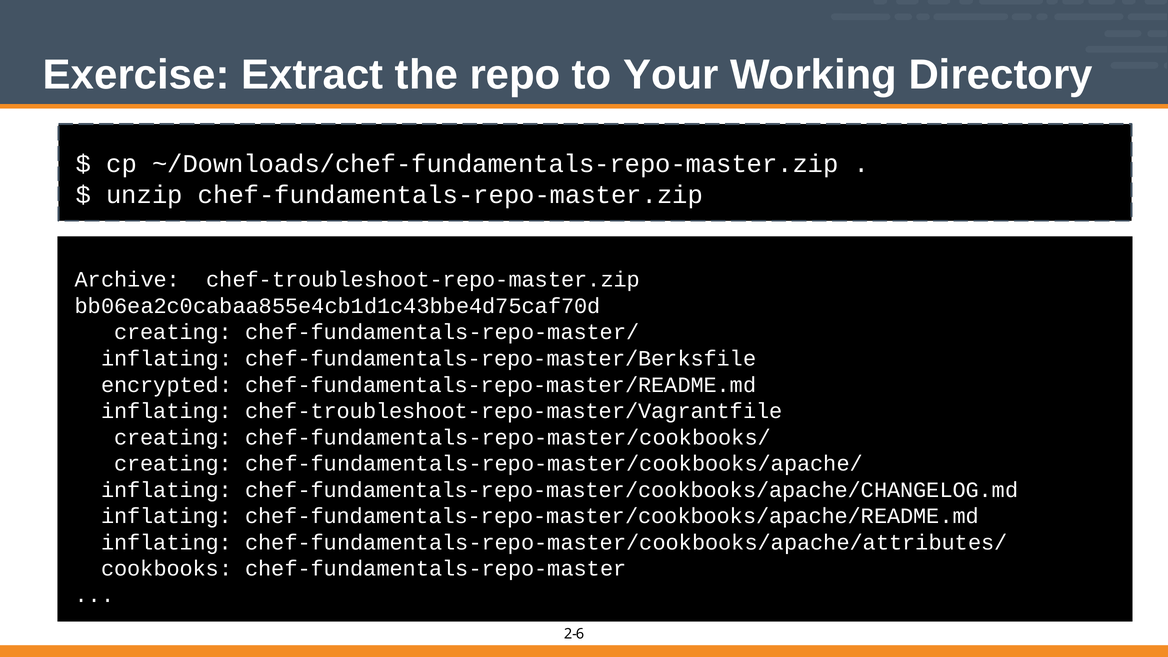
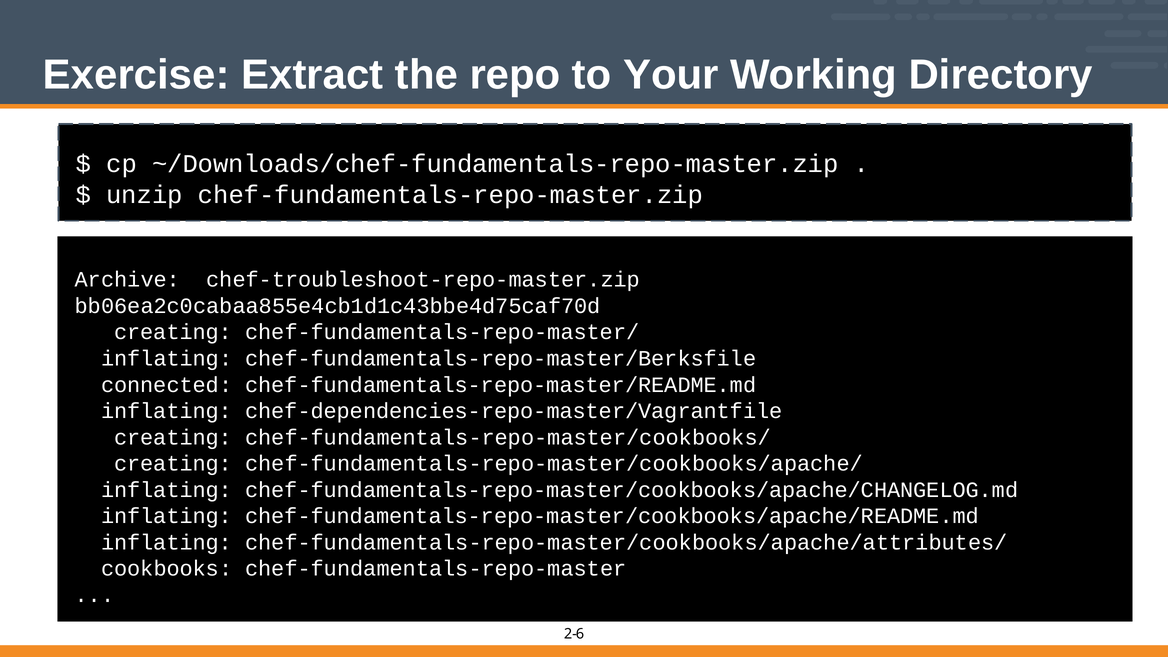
encrypted: encrypted -> connected (167, 385)
chef-troubleshoot-repo-master/Vagrantfile: chef-troubleshoot-repo-master/Vagrantfile -> chef-dependencies-repo-master/Vagrantfile (514, 411)
